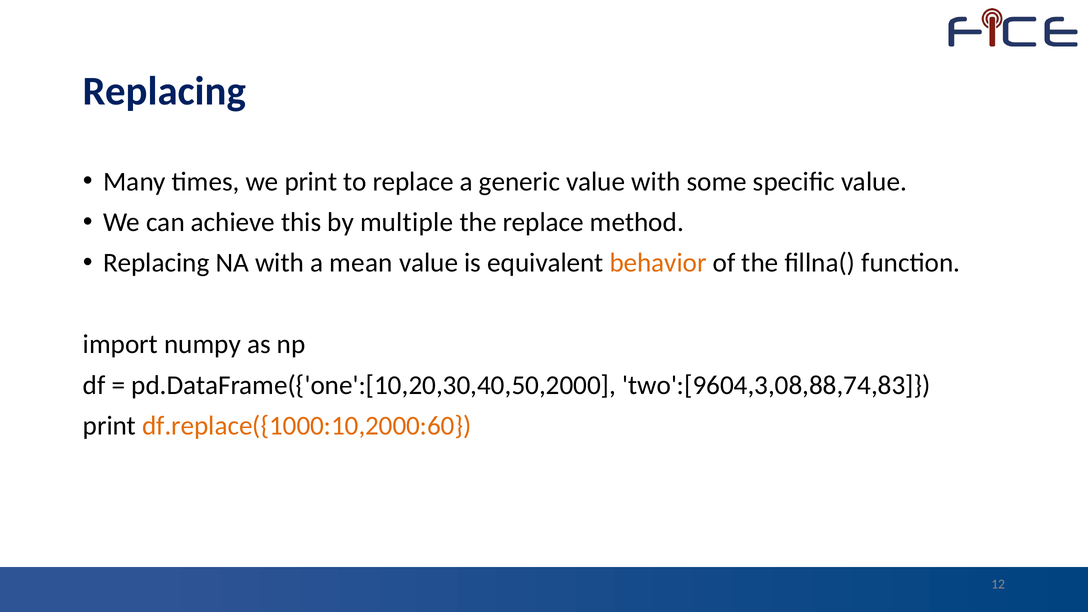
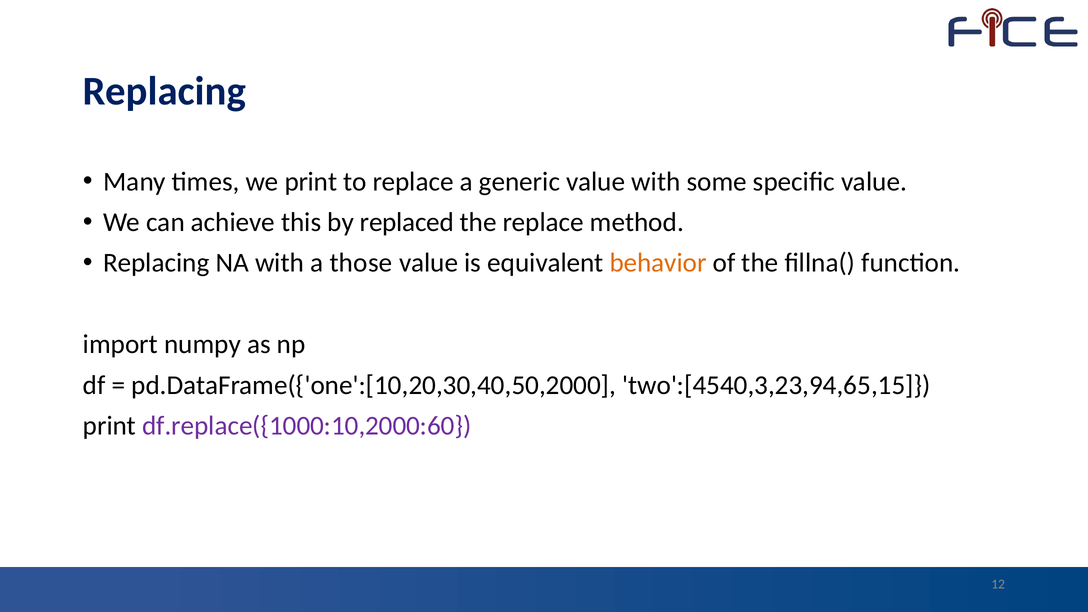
multiple: multiple -> replaced (407, 222)
mean: mean -> those (361, 263)
two':[9604,3,08,88,74,83: two':[9604,3,08,88,74,83 -> two':[4540,3,23,94,65,15 (776, 385)
df.replace({1000:10,2000:60 colour: orange -> purple (307, 426)
